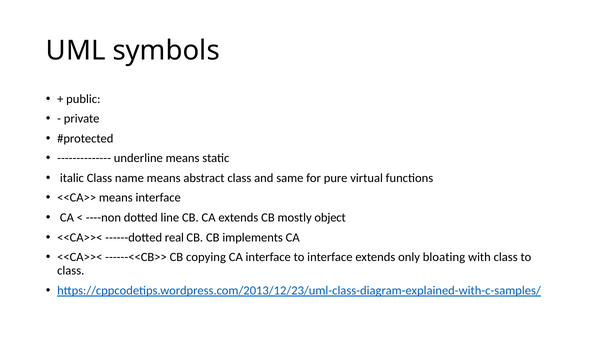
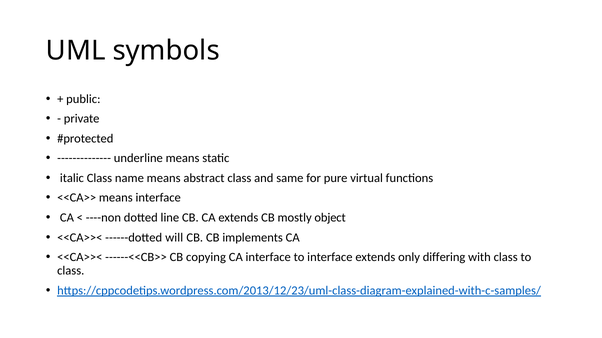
real: real -> will (174, 238)
bloating: bloating -> differing (444, 258)
